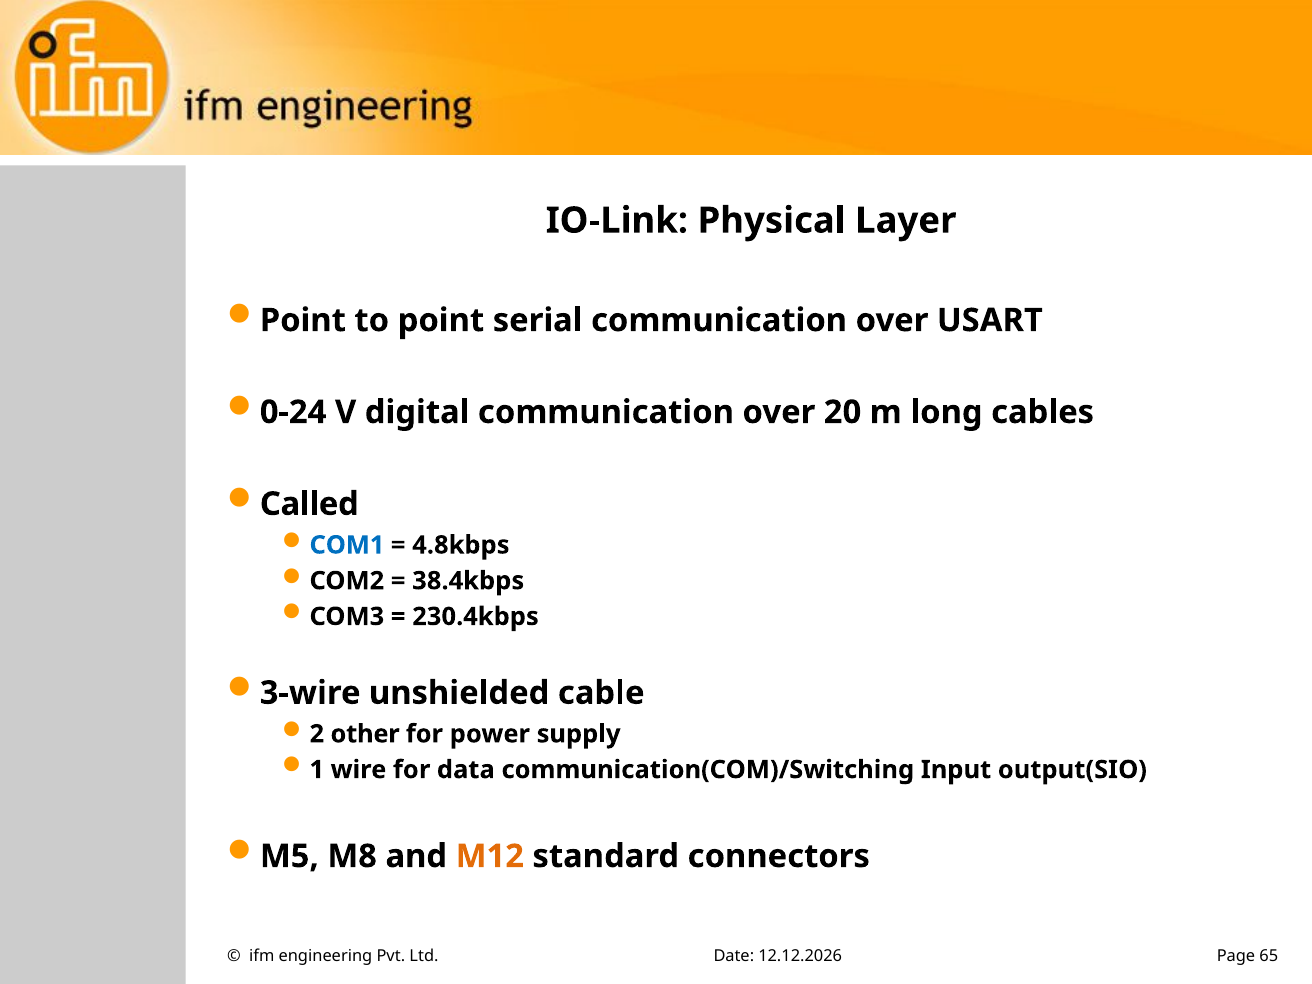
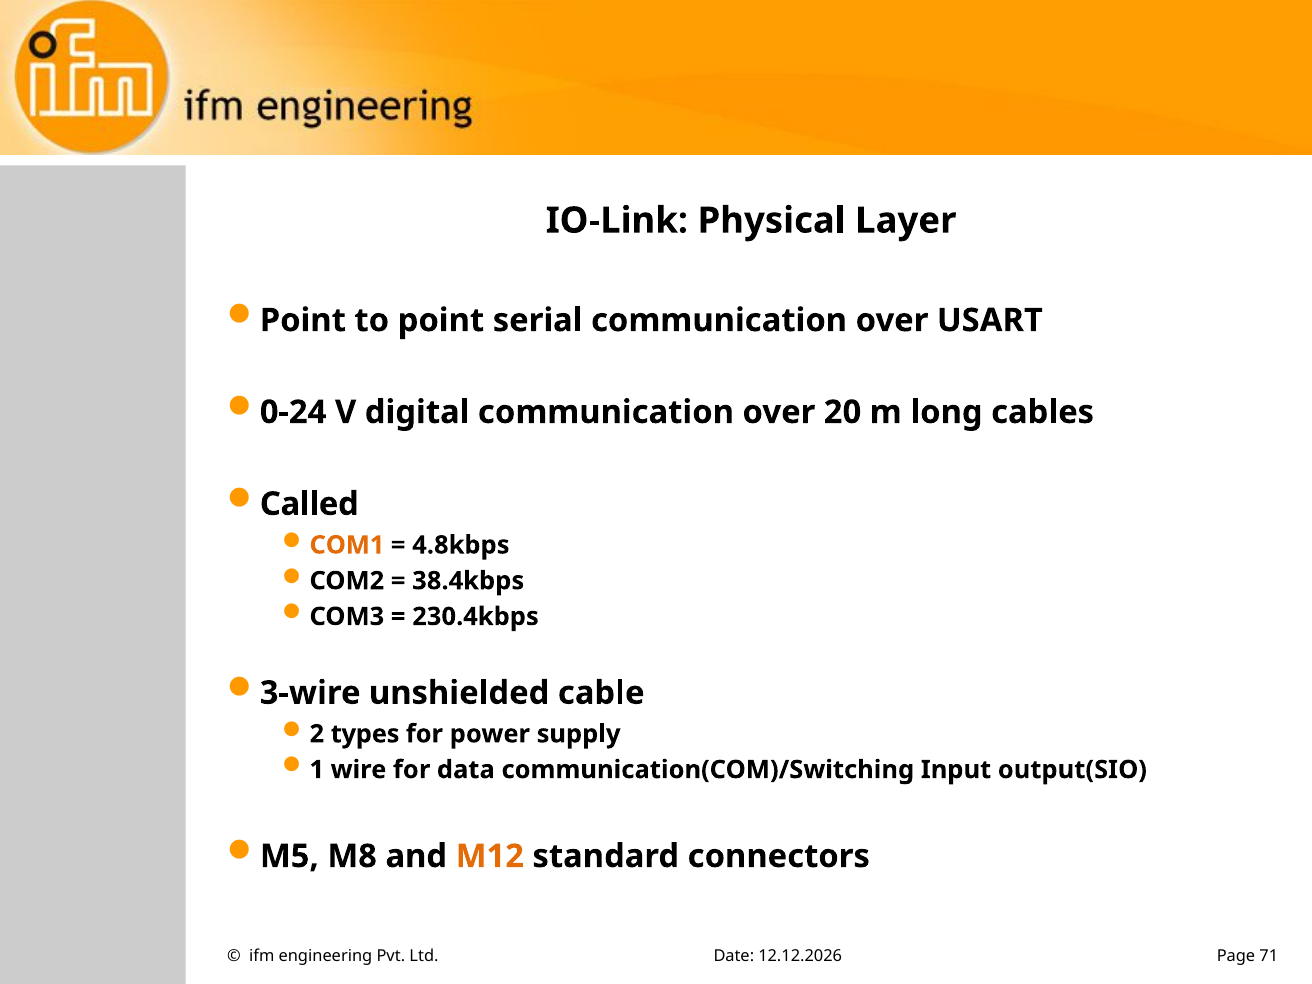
COM1 colour: blue -> orange (347, 545)
other: other -> types (365, 734)
65: 65 -> 71 (1269, 956)
